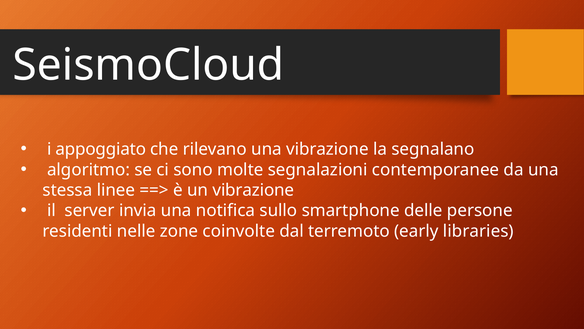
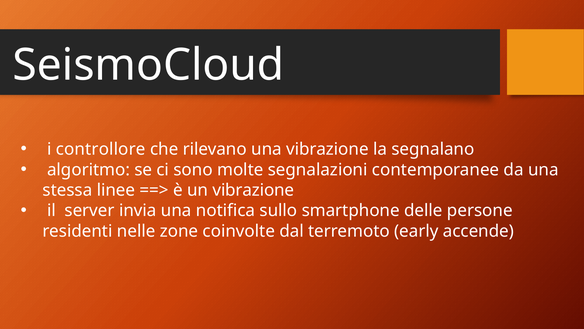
appoggiato: appoggiato -> controllore (101, 149)
libraries: libraries -> accende (478, 231)
